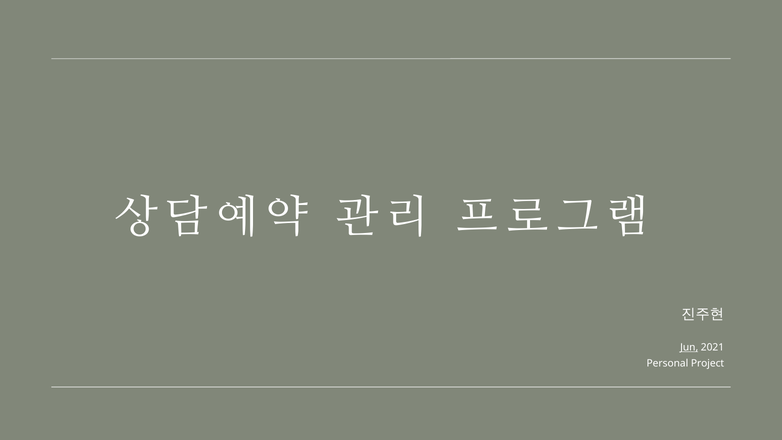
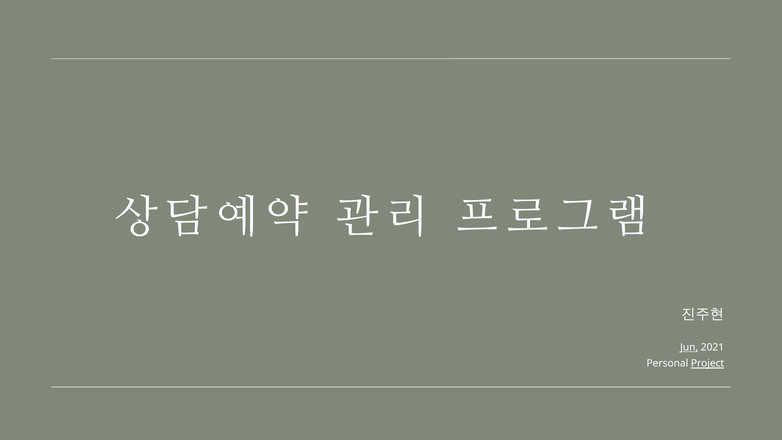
Project underline: none -> present (708, 364)
